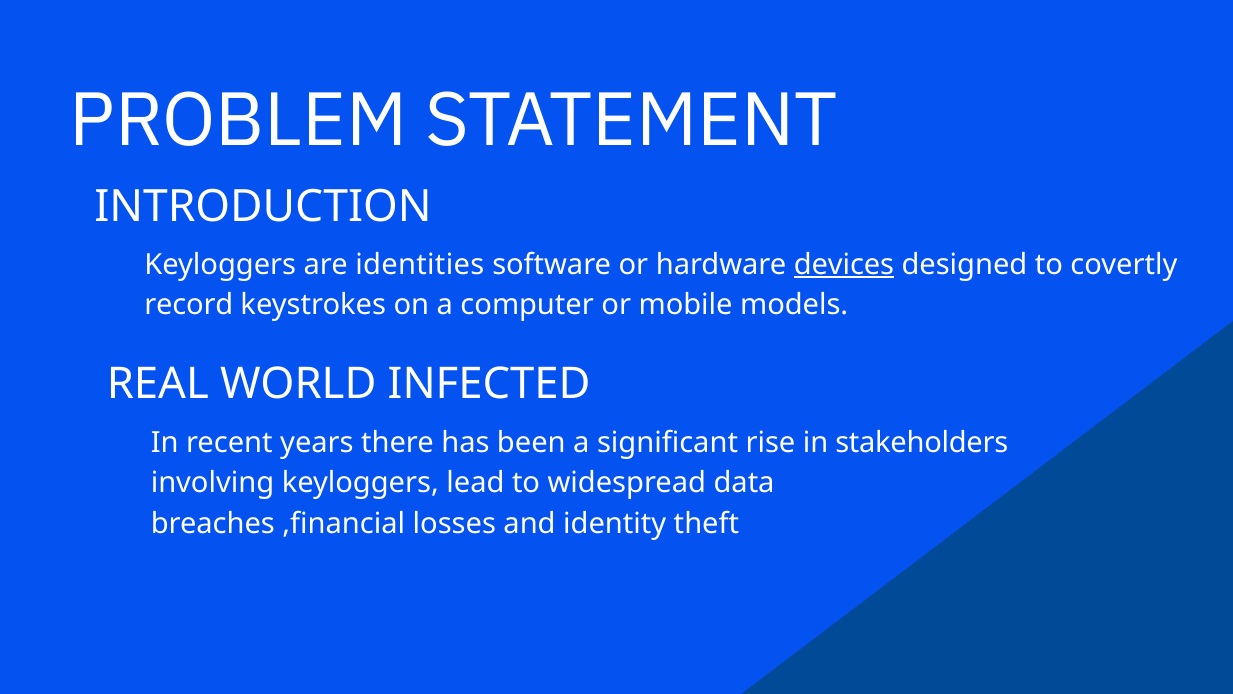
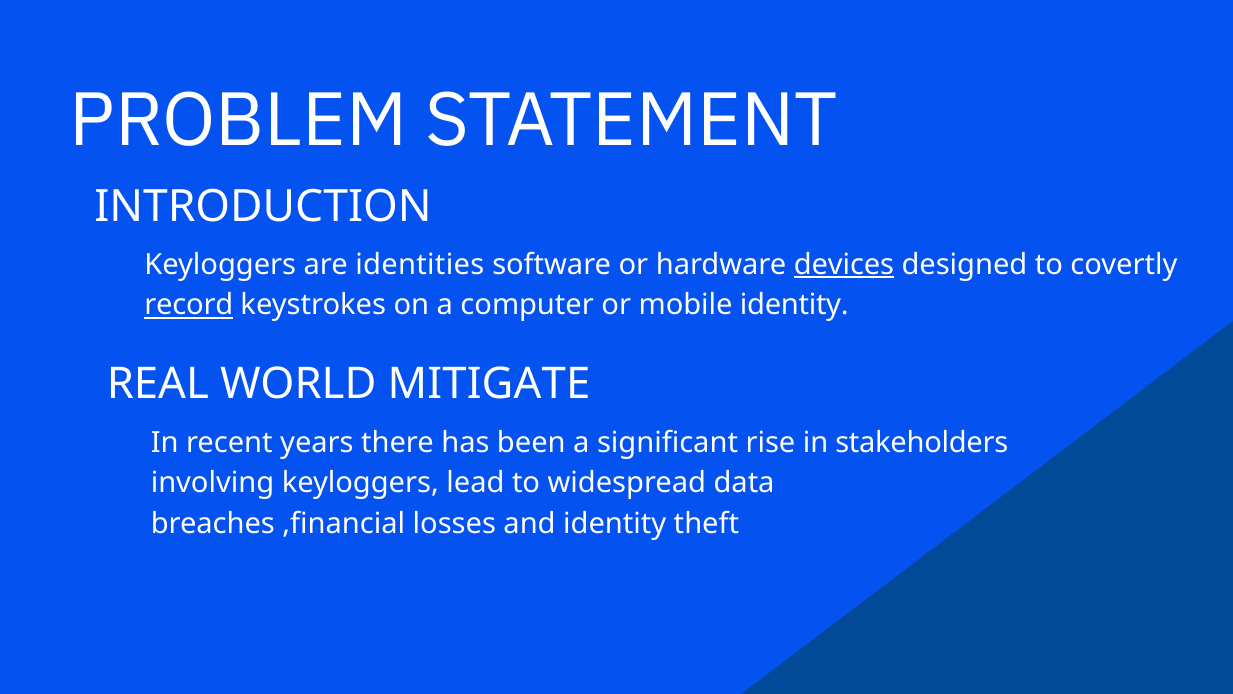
record underline: none -> present (189, 305)
mobile models: models -> identity (794, 305)
INFECTED: INFECTED -> MITIGATE (489, 384)
